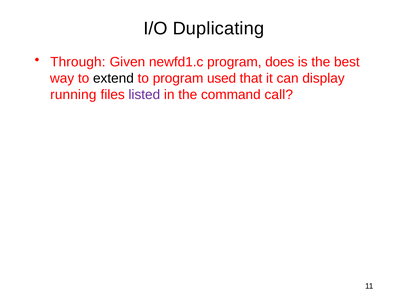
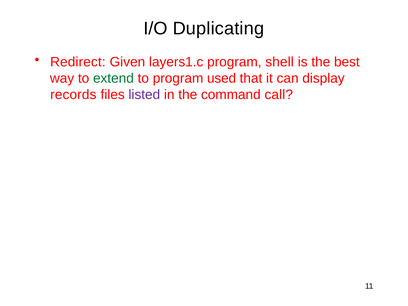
Through: Through -> Redirect (78, 62)
newfd1.c: newfd1.c -> layers1.c (176, 62)
does: does -> shell (280, 62)
extend colour: black -> green (113, 78)
running: running -> records (73, 95)
